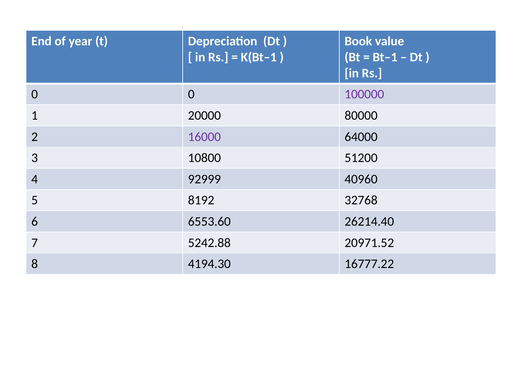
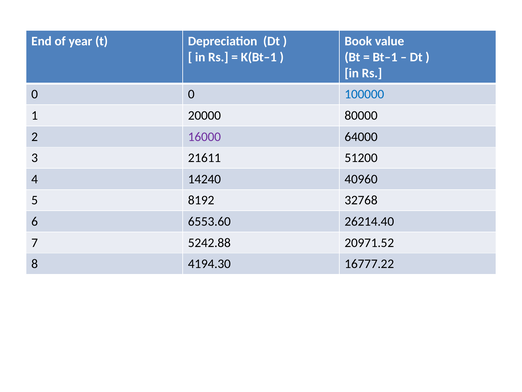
100000 colour: purple -> blue (364, 94)
10800: 10800 -> 21611 (204, 158)
92999: 92999 -> 14240 (204, 179)
